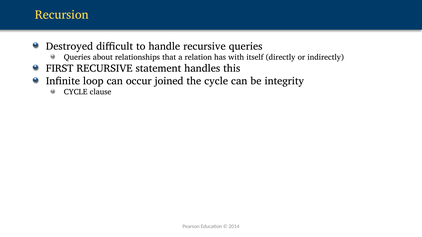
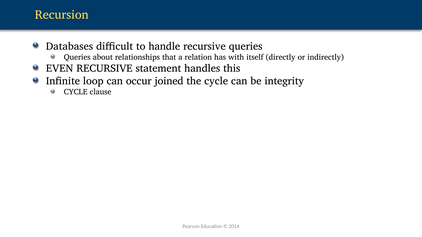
Destroyed: Destroyed -> Databases (69, 46)
FIRST: FIRST -> EVEN (60, 69)
